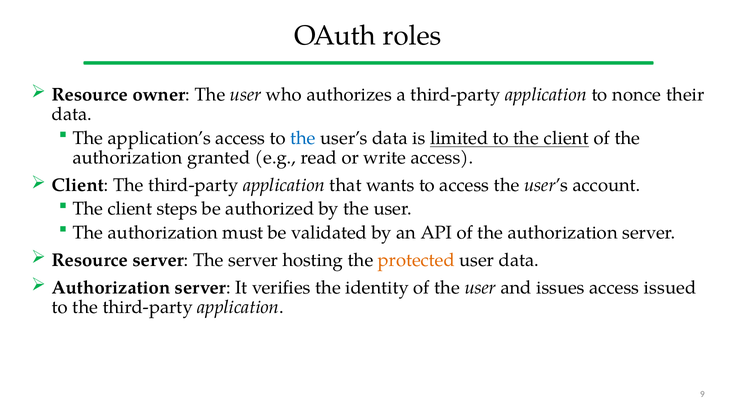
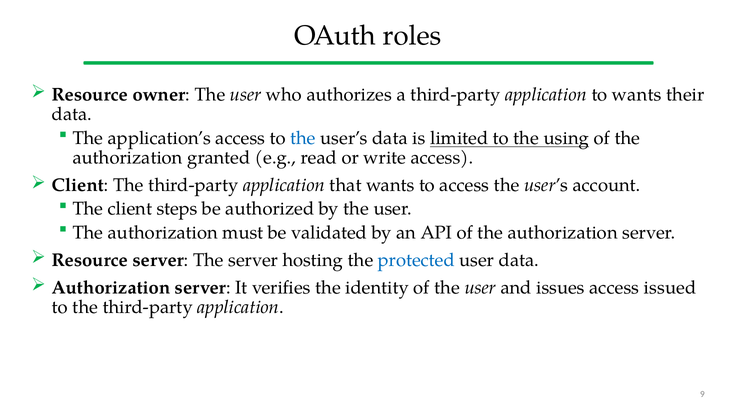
to nonce: nonce -> wants (637, 95)
to the client: client -> using (566, 138)
protected colour: orange -> blue (416, 260)
